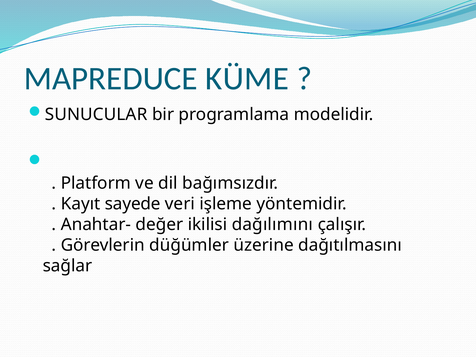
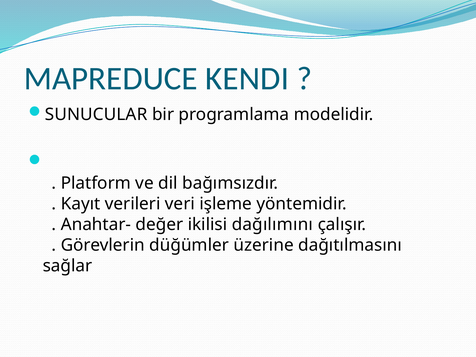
KÜME: KÜME -> KENDI (247, 79)
sayede: sayede -> verileri (133, 204)
